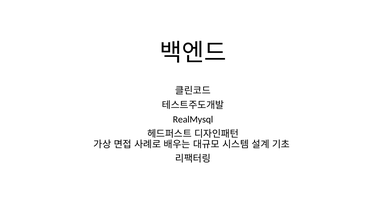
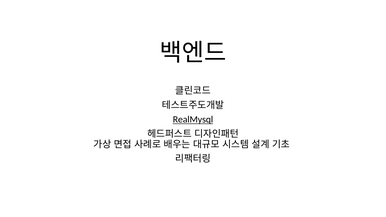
RealMysql underline: none -> present (193, 120)
